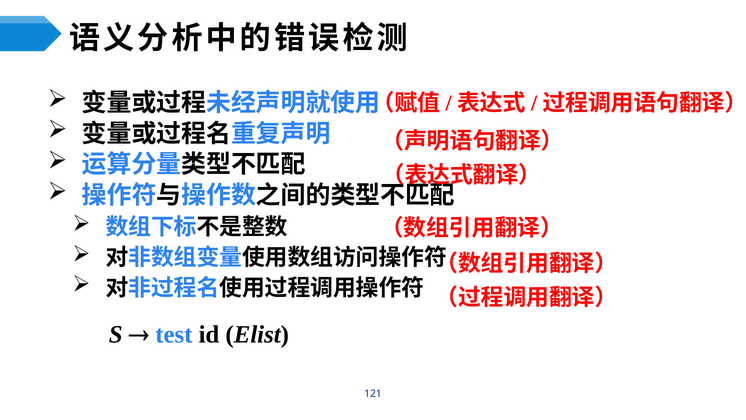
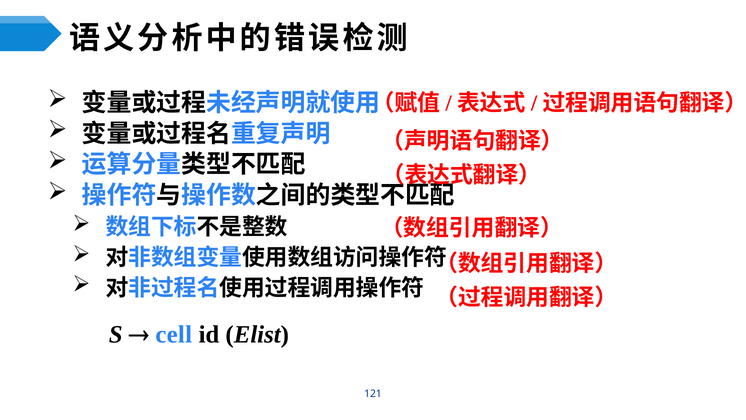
test: test -> cell (174, 334)
